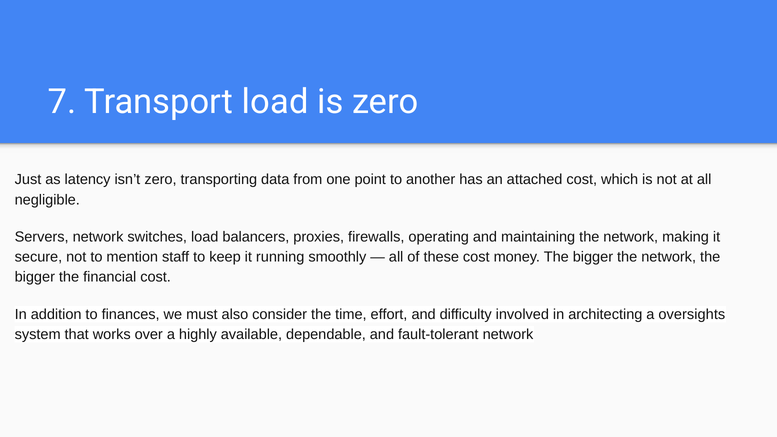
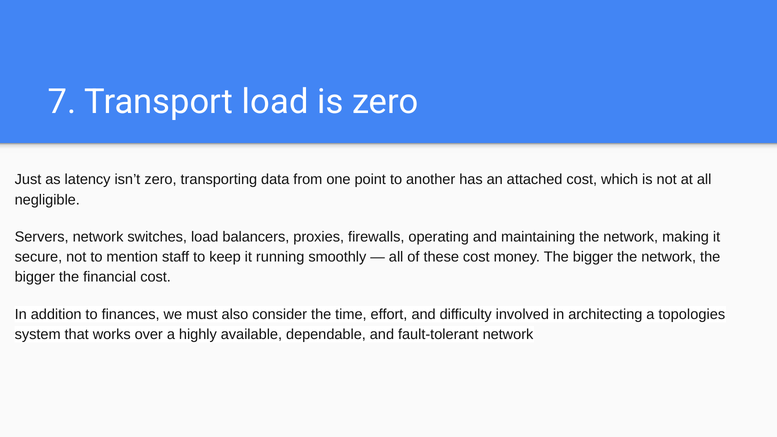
oversights: oversights -> topologies (692, 315)
